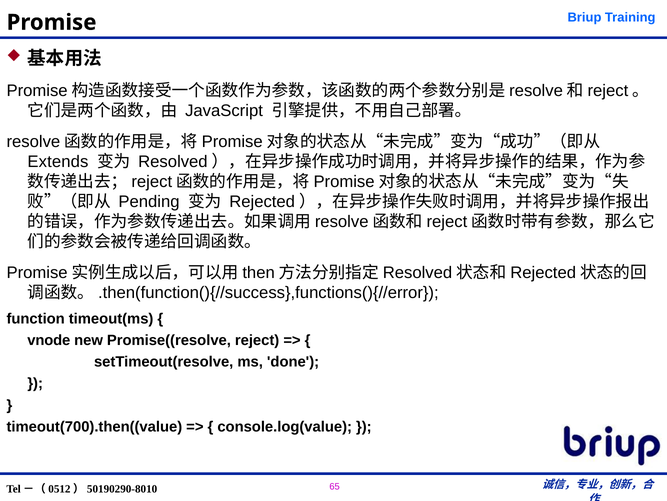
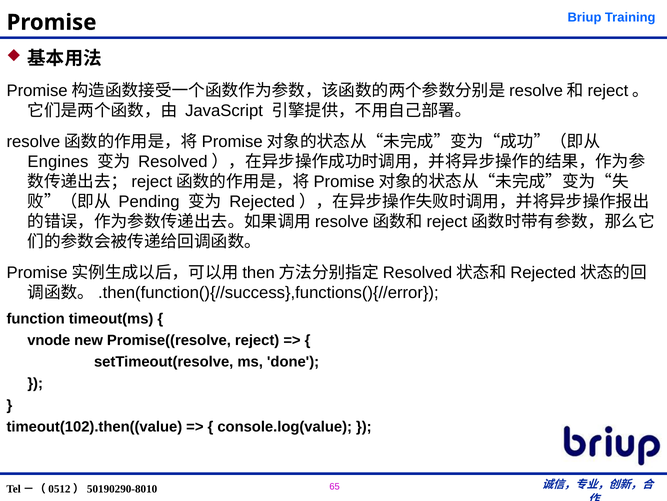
Extends: Extends -> Engines (58, 161)
timeout(700).then((value: timeout(700).then((value -> timeout(102).then((value (94, 426)
